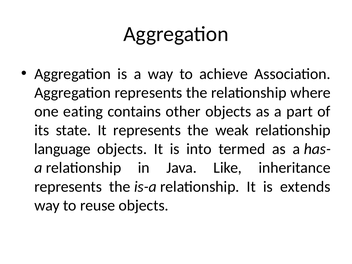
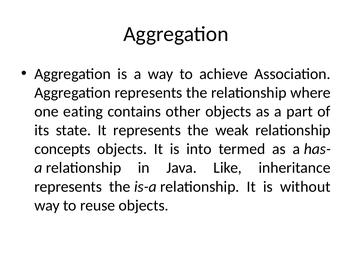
language: language -> concepts (62, 149)
extends: extends -> without (305, 187)
